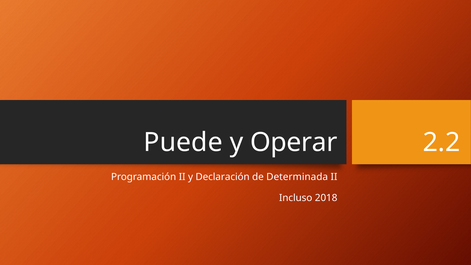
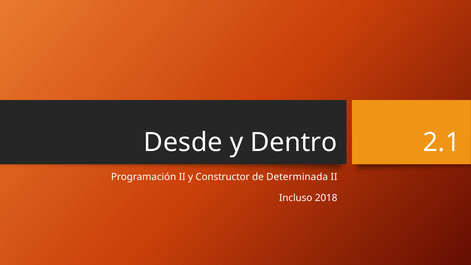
Puede: Puede -> Desde (183, 142)
Operar: Operar -> Dentro (294, 142)
2.2: 2.2 -> 2.1 (441, 142)
Declaración: Declaración -> Constructor (223, 177)
